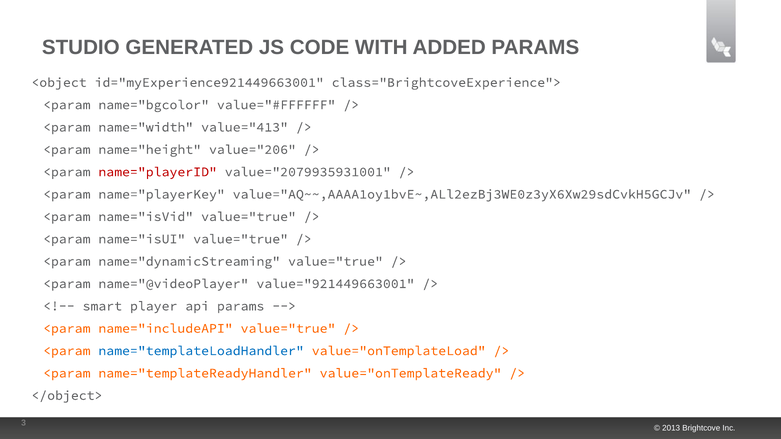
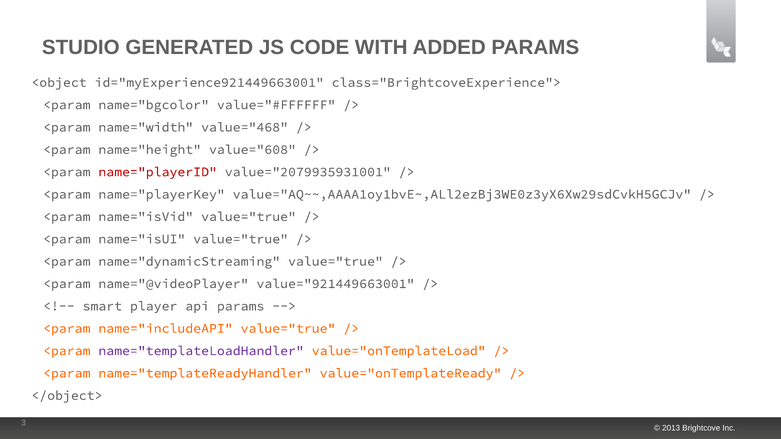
value="413: value="413 -> value="468 (245, 127)
value="206: value="206 -> value="608 (252, 150)
name="templateLoadHandler colour: blue -> purple (201, 351)
